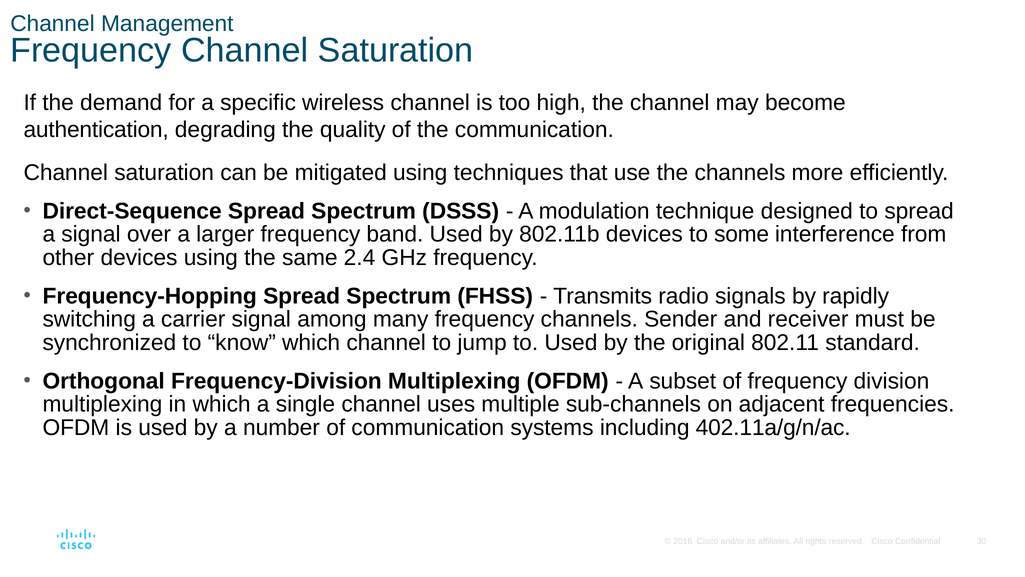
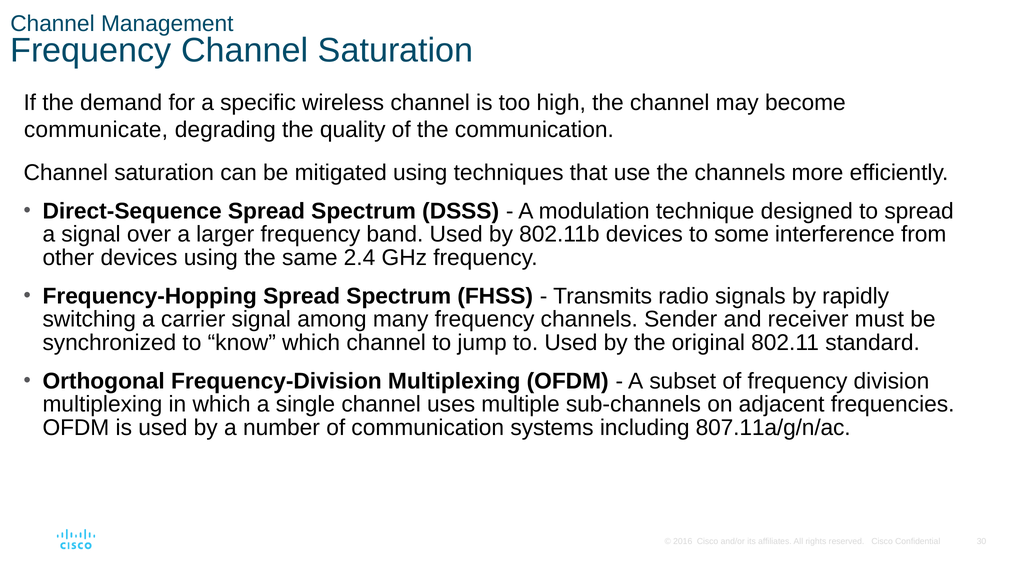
authentication: authentication -> communicate (96, 130)
402.11a/g/n/ac: 402.11a/g/n/ac -> 807.11a/g/n/ac (773, 427)
